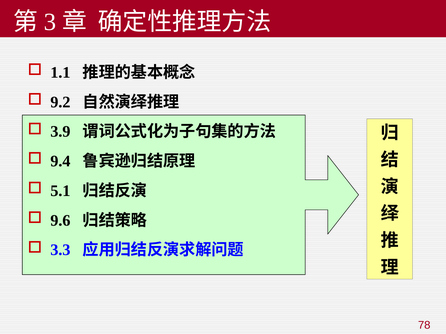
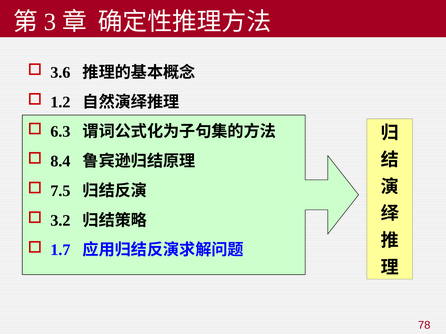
1.1: 1.1 -> 3.6 (61, 73)
9.2: 9.2 -> 1.2 (61, 102)
3.9: 3.9 -> 6.3 (61, 132)
9.4: 9.4 -> 8.4 (61, 161)
5.1: 5.1 -> 7.5 (61, 191)
9.6: 9.6 -> 3.2 (61, 221)
3.3: 3.3 -> 1.7 (61, 250)
